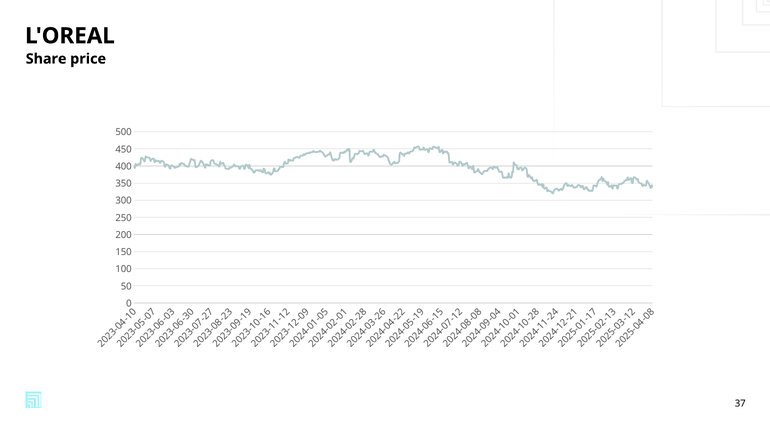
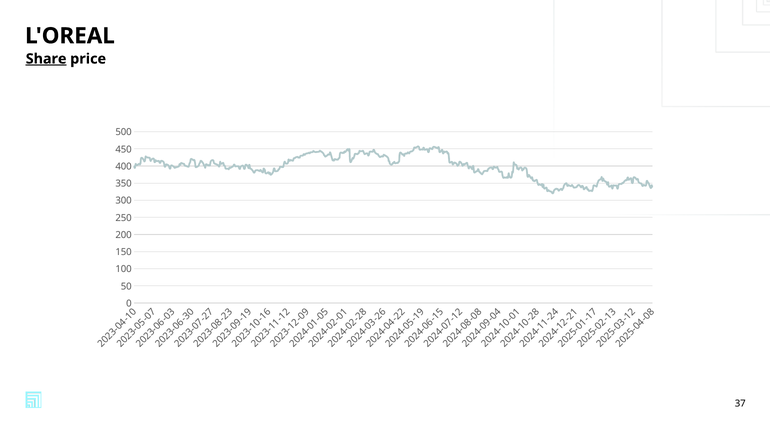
Share underline: none -> present (46, 59)
